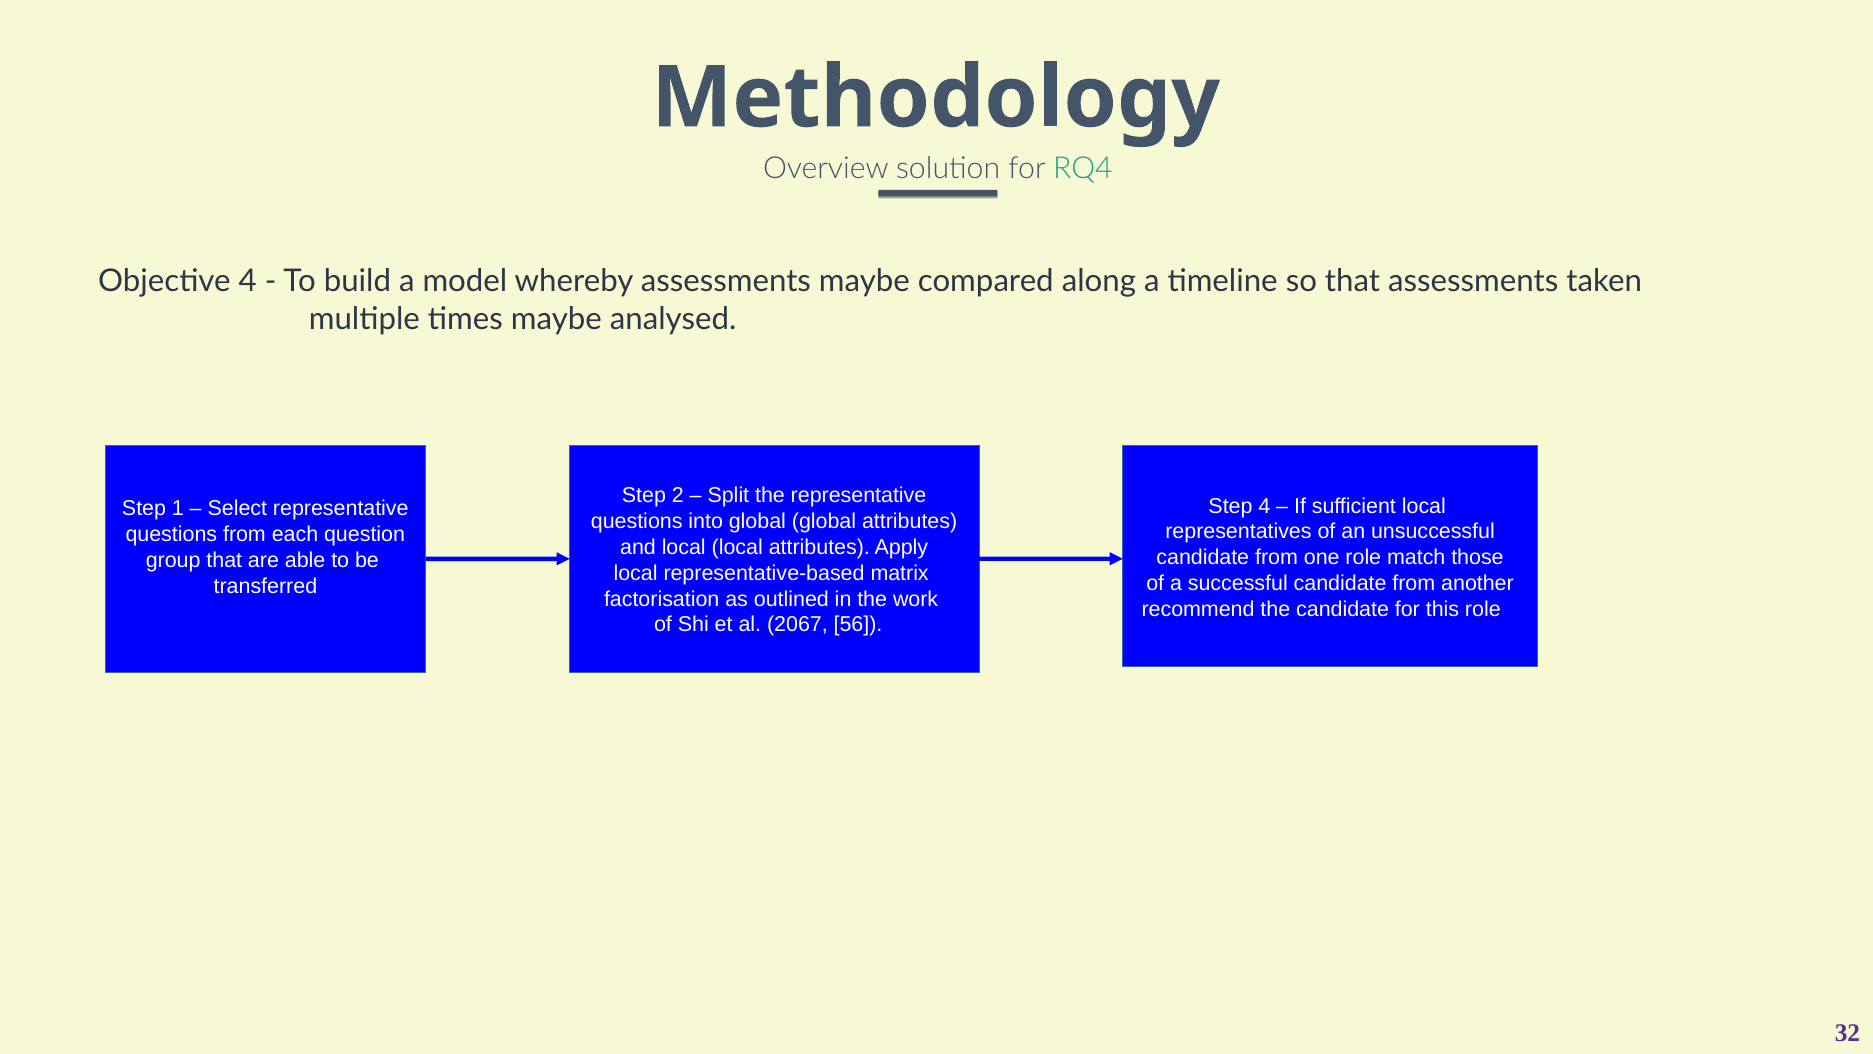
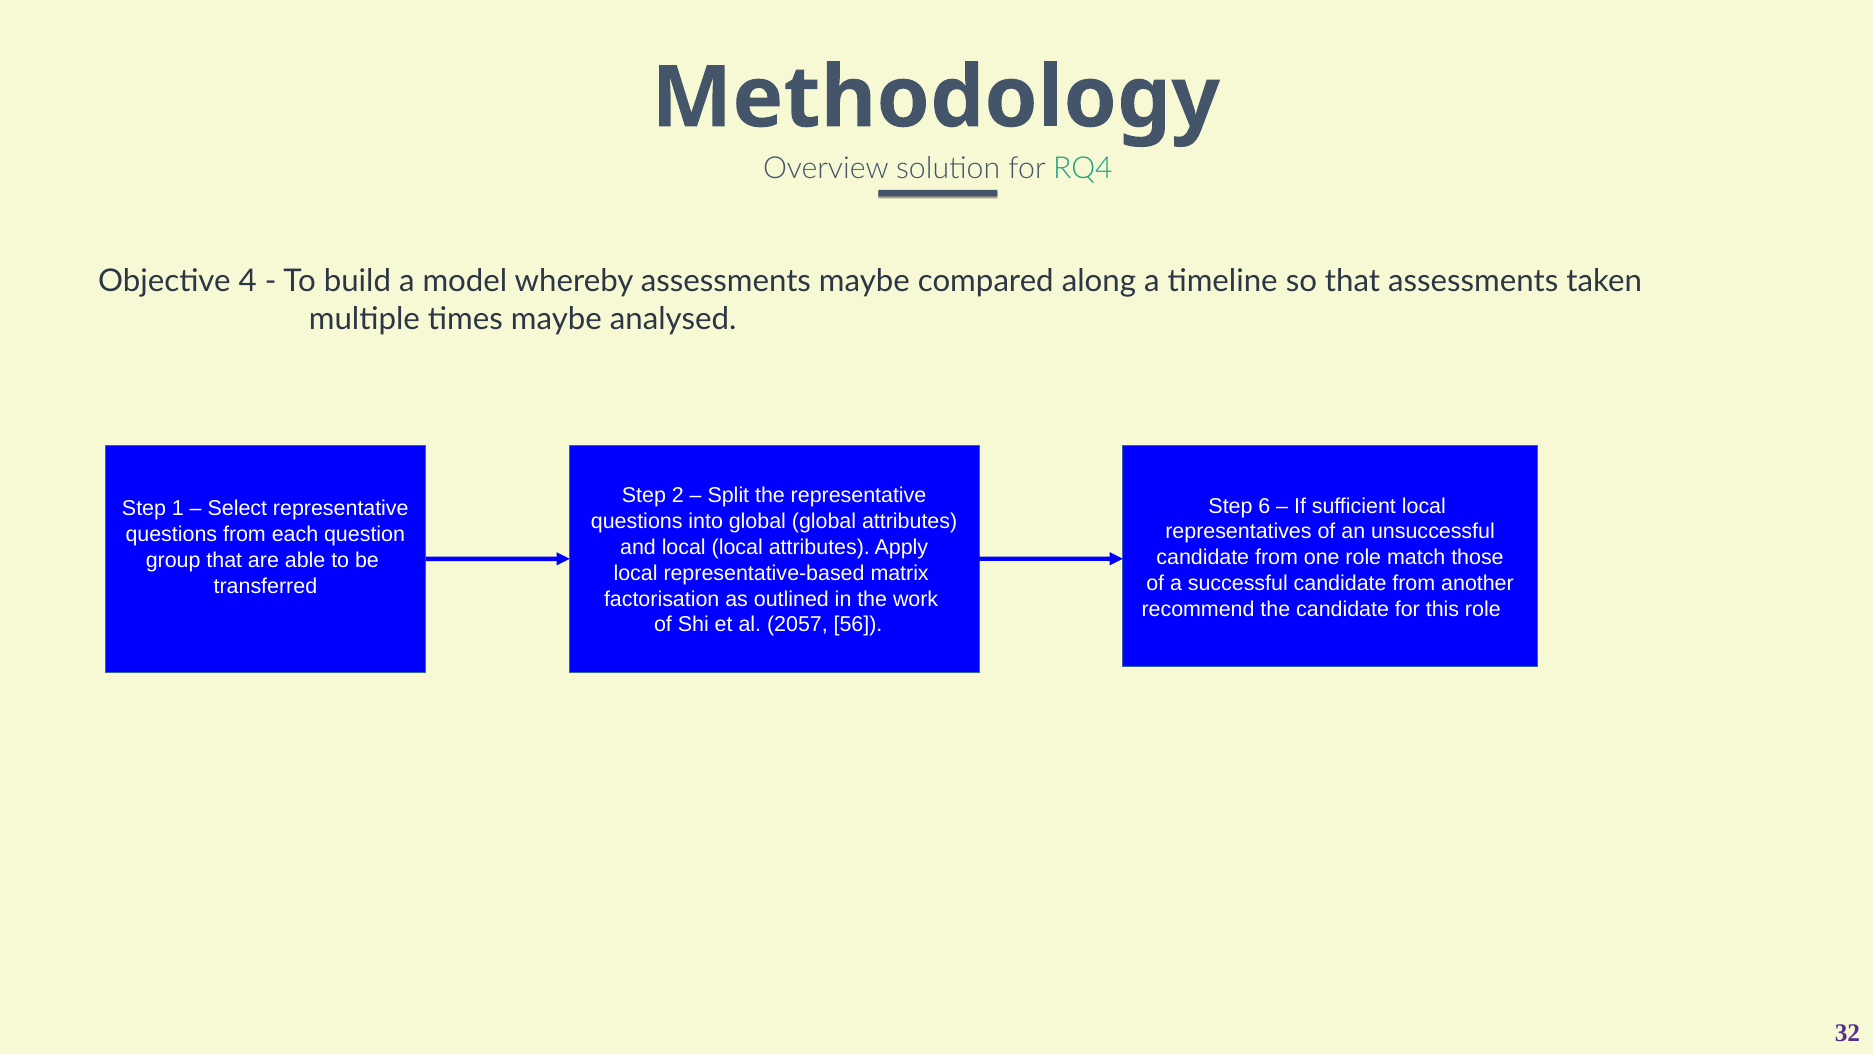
Step 4: 4 -> 6 (1264, 506)
2067: 2067 -> 2057 (797, 625)
